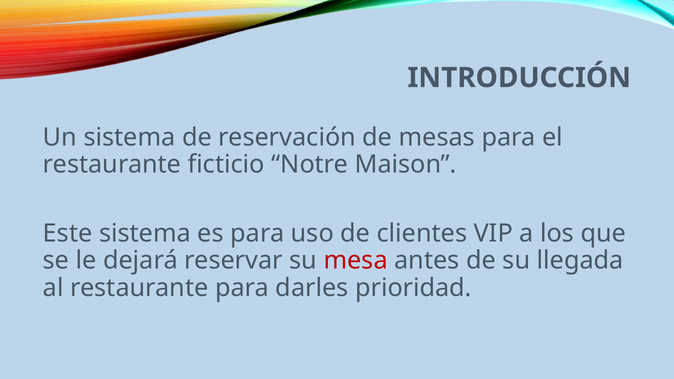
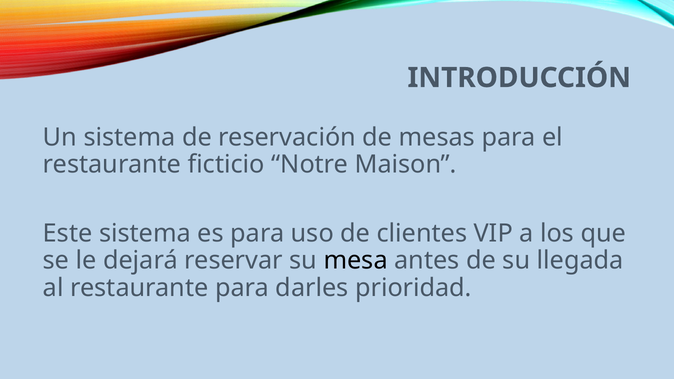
mesa colour: red -> black (356, 261)
